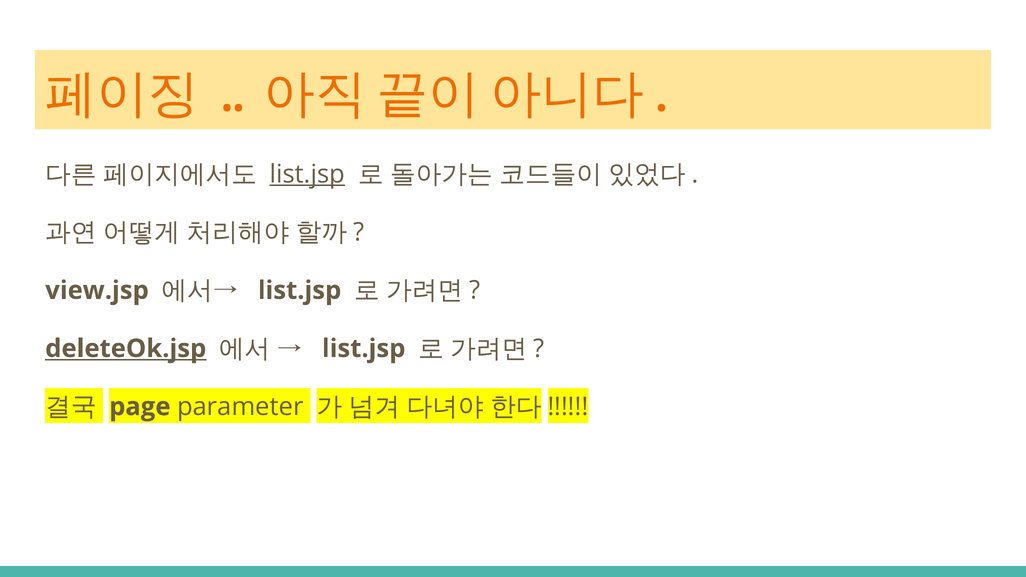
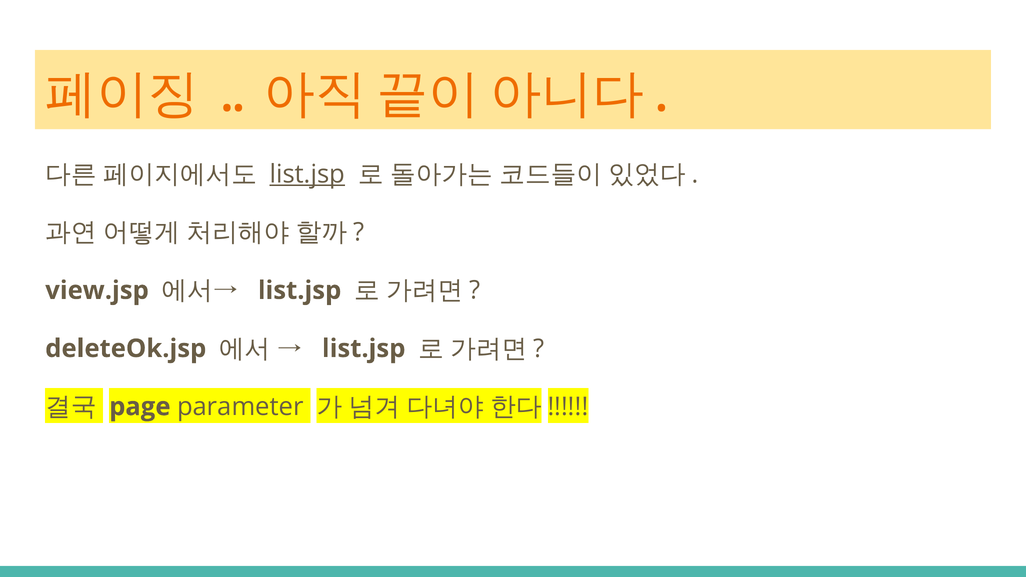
deleteOk.jsp underline: present -> none (126, 349)
